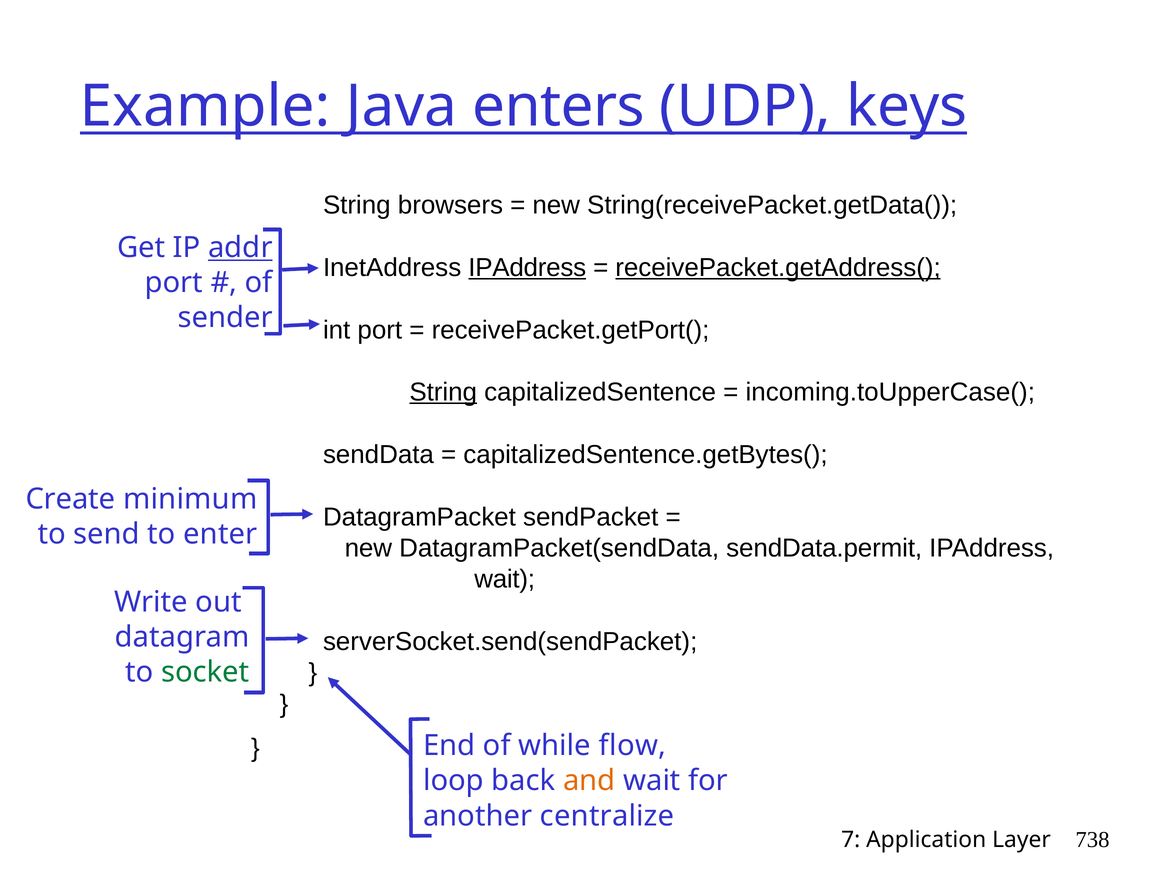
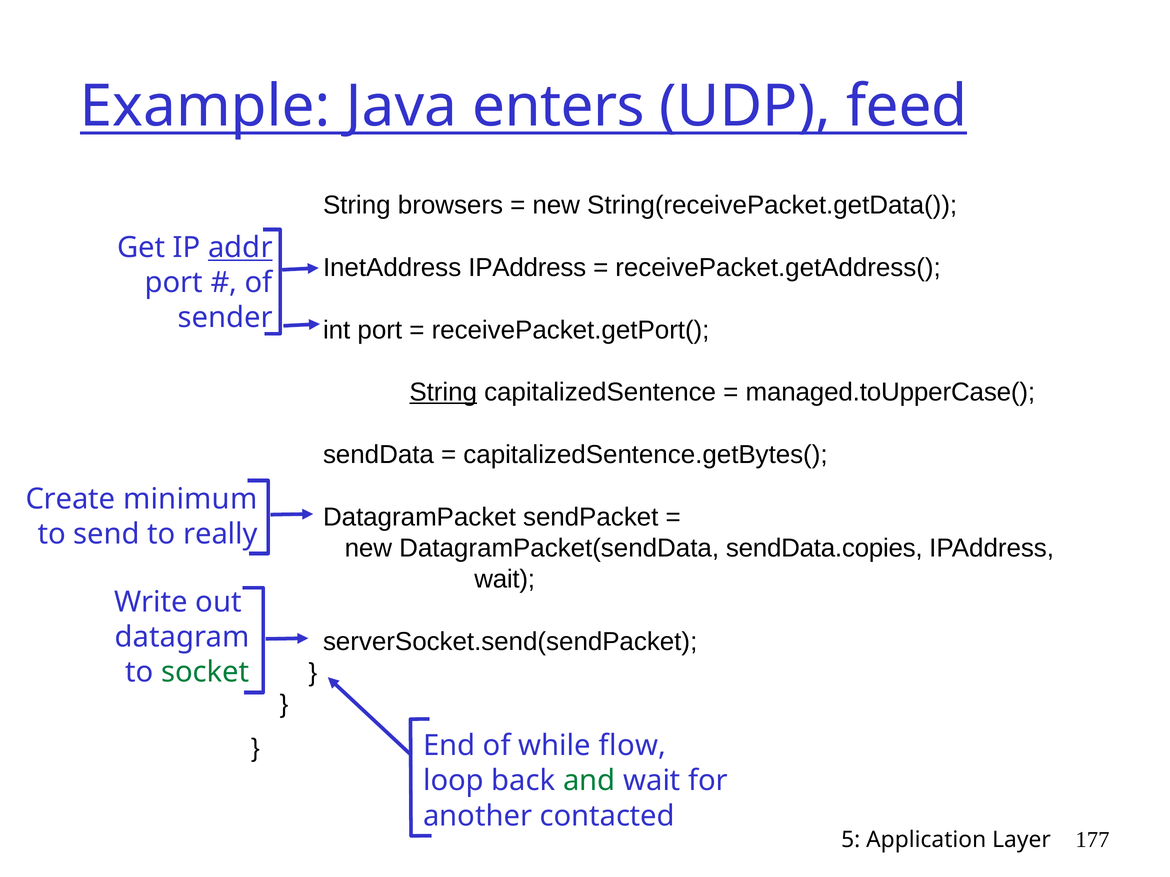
keys: keys -> feed (907, 106)
IPAddress underline: present -> none (527, 268)
receivePacket.getAddress( underline: present -> none (778, 268)
incoming.toUpperCase(: incoming.toUpperCase( -> managed.toUpperCase( (890, 392)
enter: enter -> really (220, 534)
sendData.permit: sendData.permit -> sendData.copies (824, 548)
and colour: orange -> green (589, 781)
centralize: centralize -> contacted (607, 816)
7: 7 -> 5 (851, 840)
738: 738 -> 177 (1093, 840)
